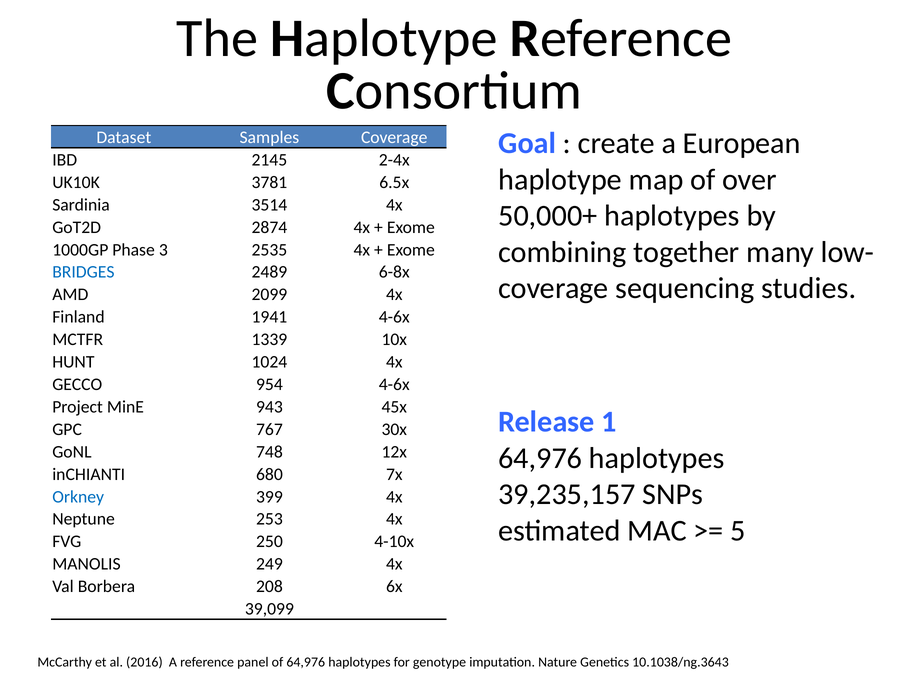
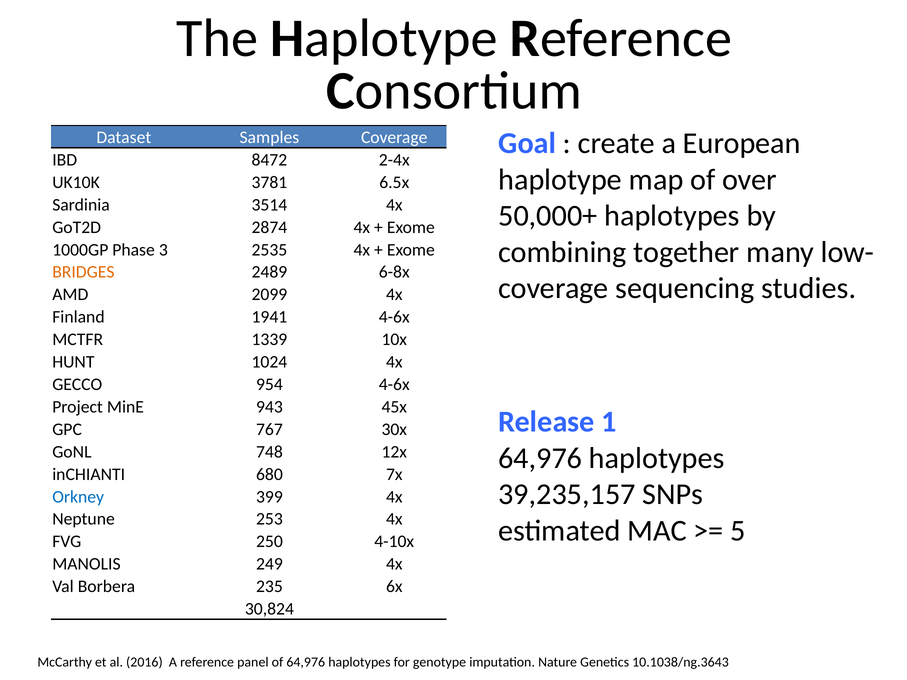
2145: 2145 -> 8472 (269, 160)
BRIDGES colour: blue -> orange (83, 272)
208: 208 -> 235 (269, 587)
39,099: 39,099 -> 30,824 (269, 609)
